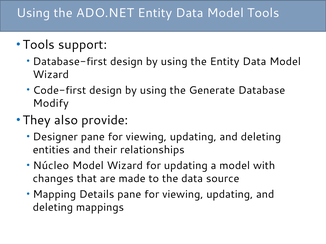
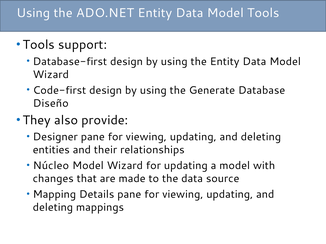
Modify: Modify -> Diseño (51, 103)
